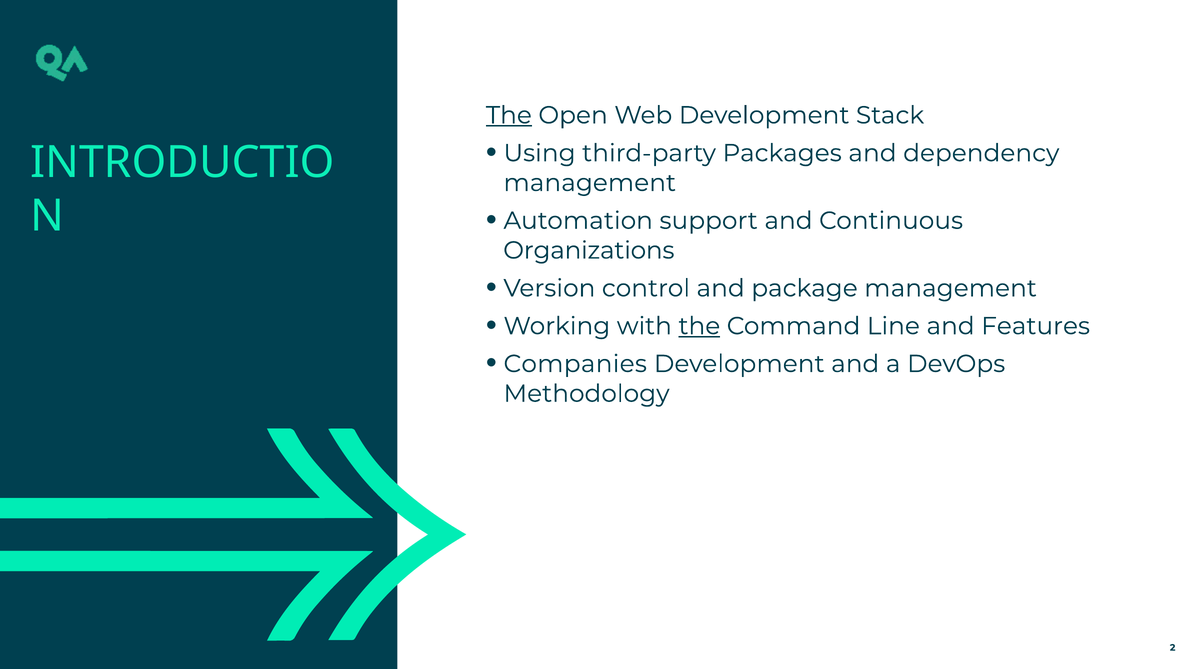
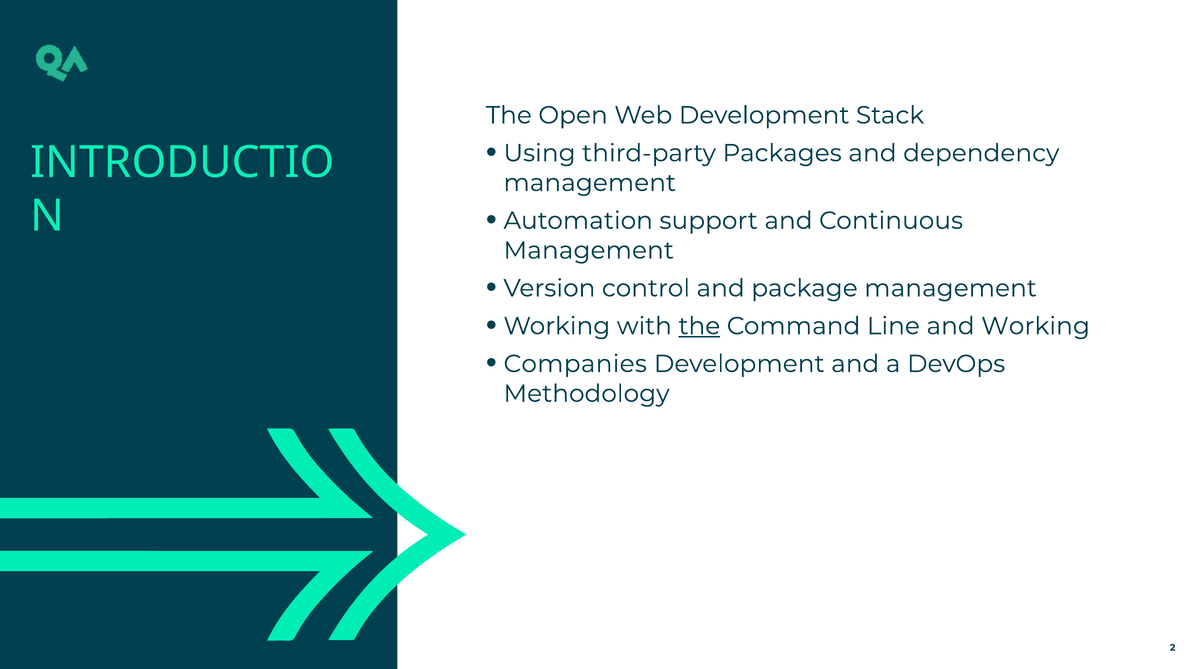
The underline: present -> none (509, 115)
Organizations: Organizations -> Management (589, 251)
and Features: Features -> Working (1036, 326)
